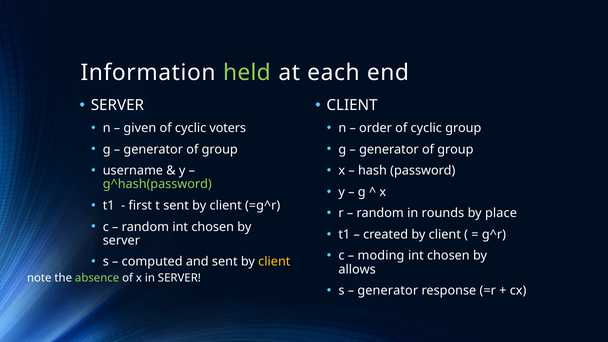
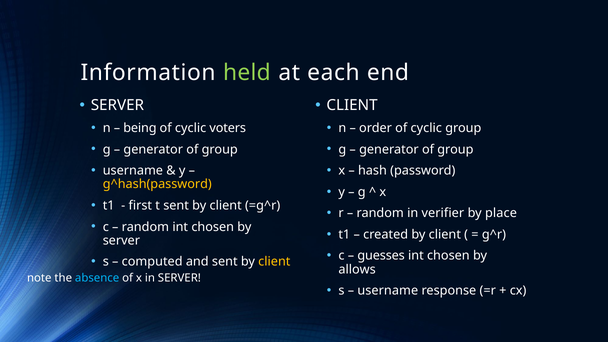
given: given -> being (140, 128)
g^hash(password colour: light green -> yellow (157, 184)
rounds: rounds -> verifier (443, 213)
moding: moding -> guesses (381, 256)
absence colour: light green -> light blue (97, 278)
generator: generator -> username (388, 291)
